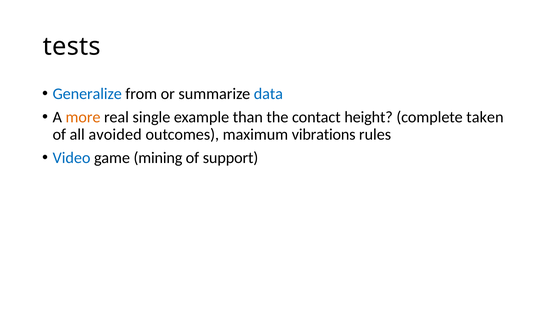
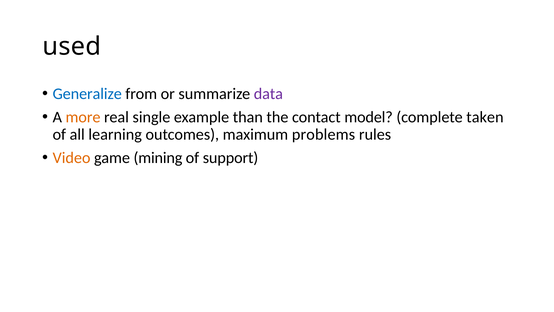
tests: tests -> used (72, 47)
data colour: blue -> purple (268, 94)
height: height -> model (369, 117)
avoided: avoided -> learning (115, 134)
vibrations: vibrations -> problems (323, 134)
Video colour: blue -> orange (72, 158)
